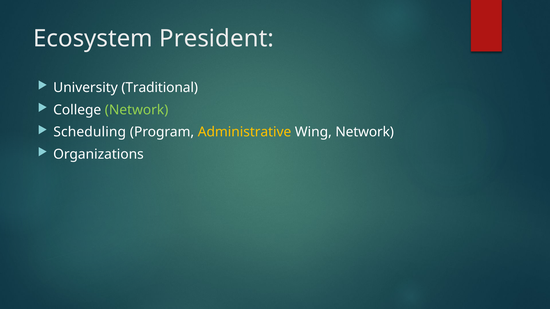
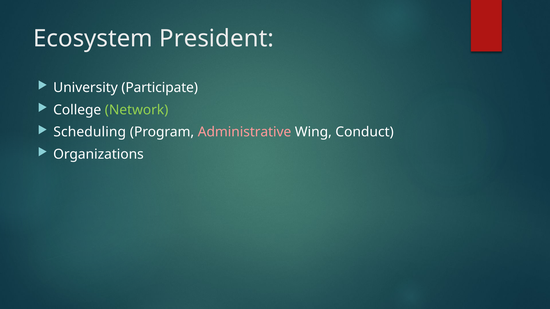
Traditional: Traditional -> Participate (160, 88)
Administrative colour: yellow -> pink (245, 132)
Wing Network: Network -> Conduct (365, 132)
